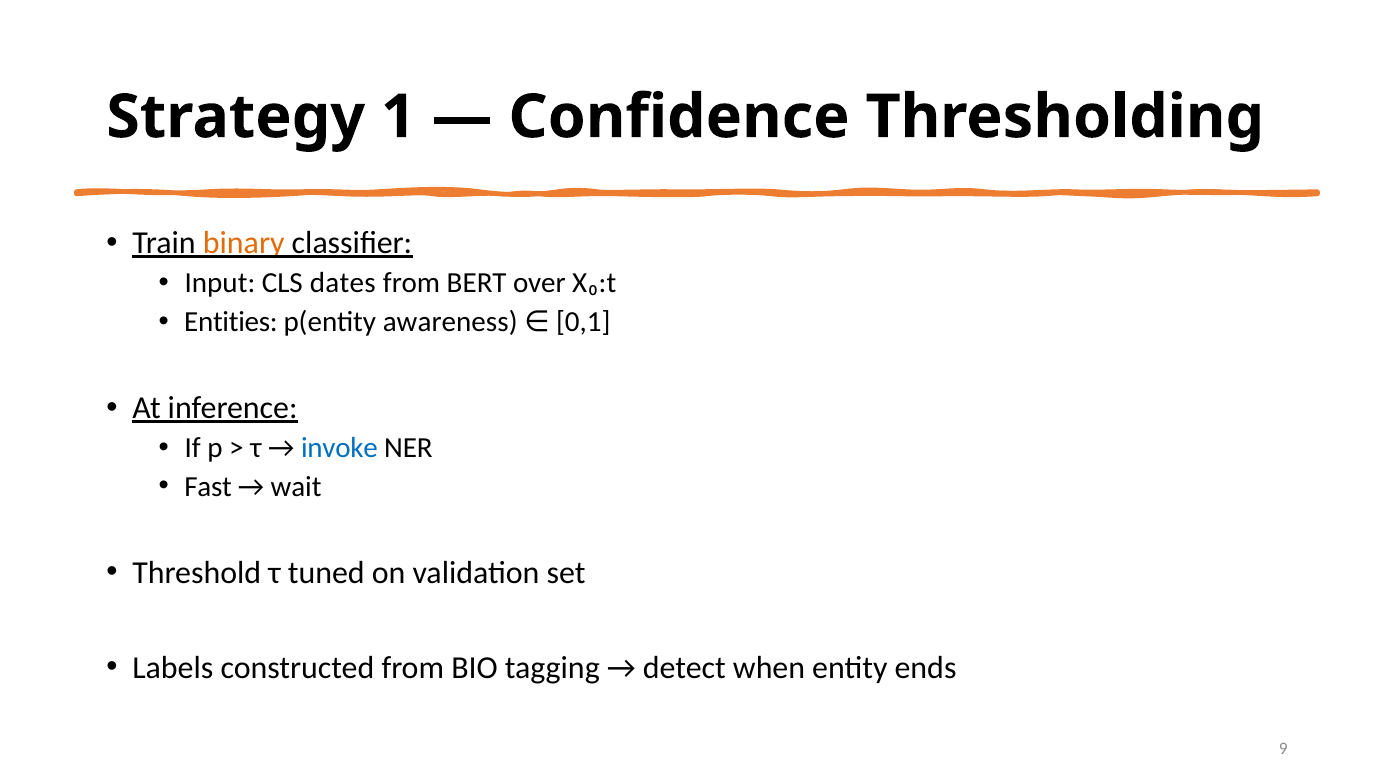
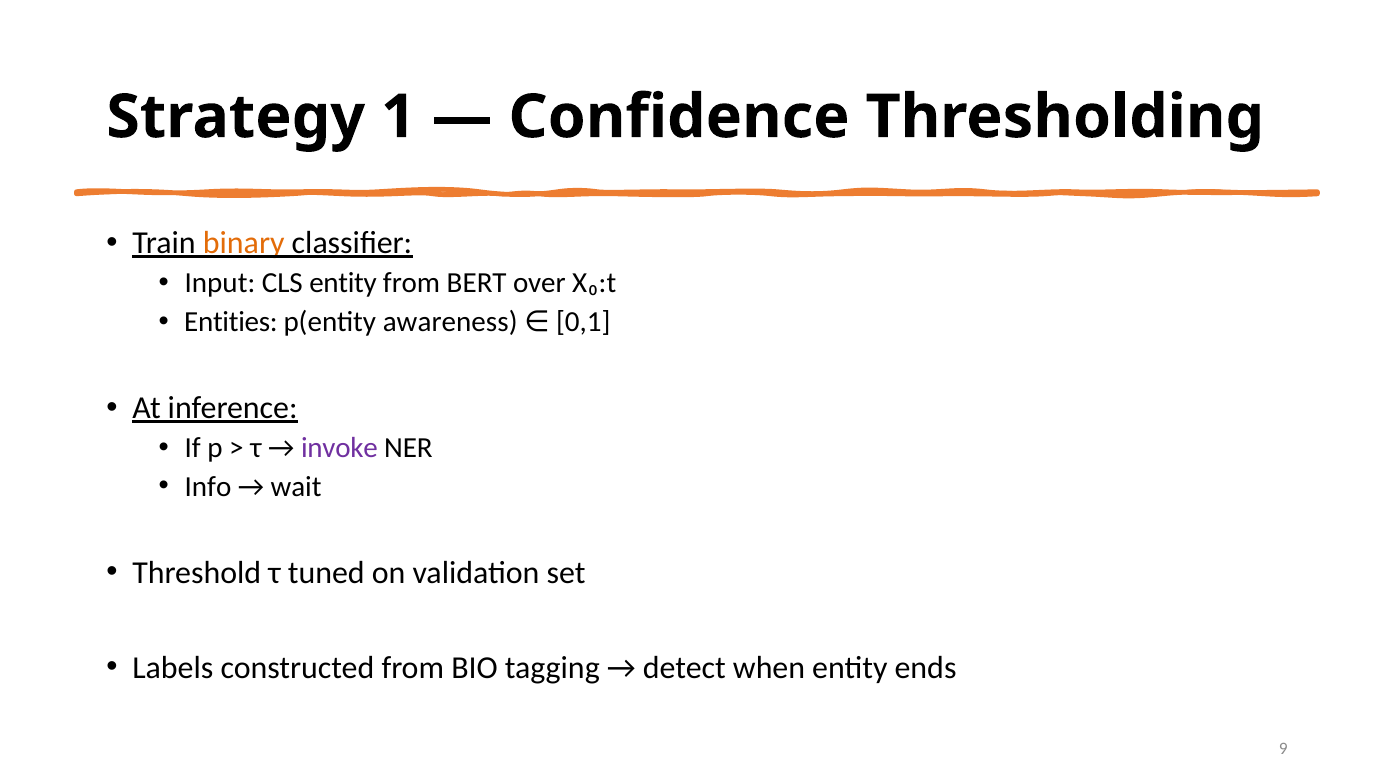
CLS dates: dates -> entity (343, 283)
invoke colour: blue -> purple (339, 448)
Fast: Fast -> Info (208, 487)
